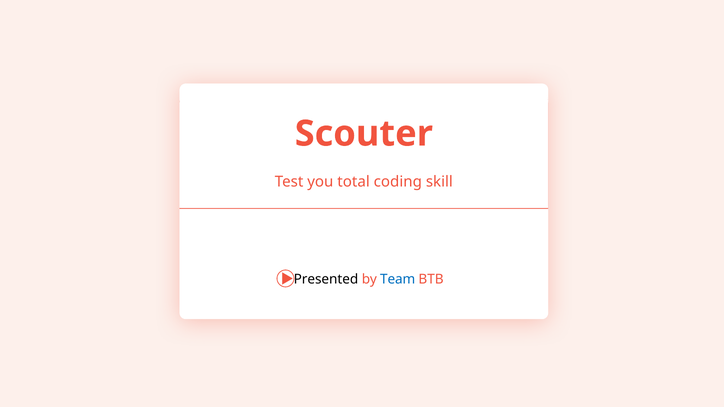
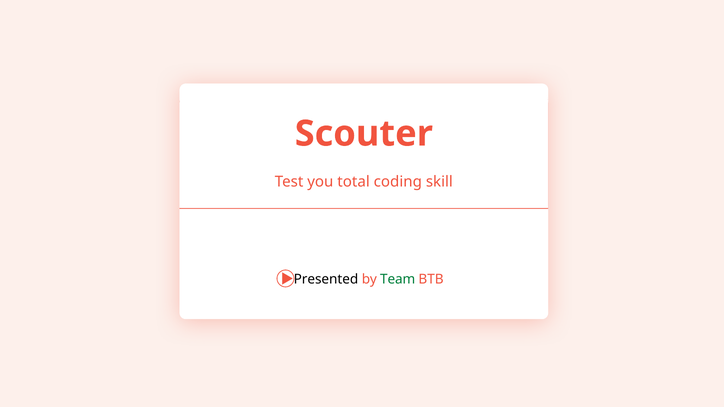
Team colour: blue -> green (398, 279)
